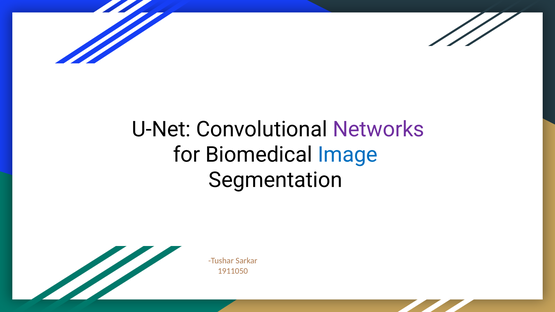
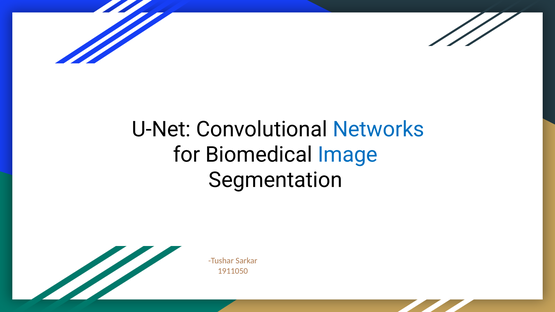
Networks colour: purple -> blue (379, 130)
